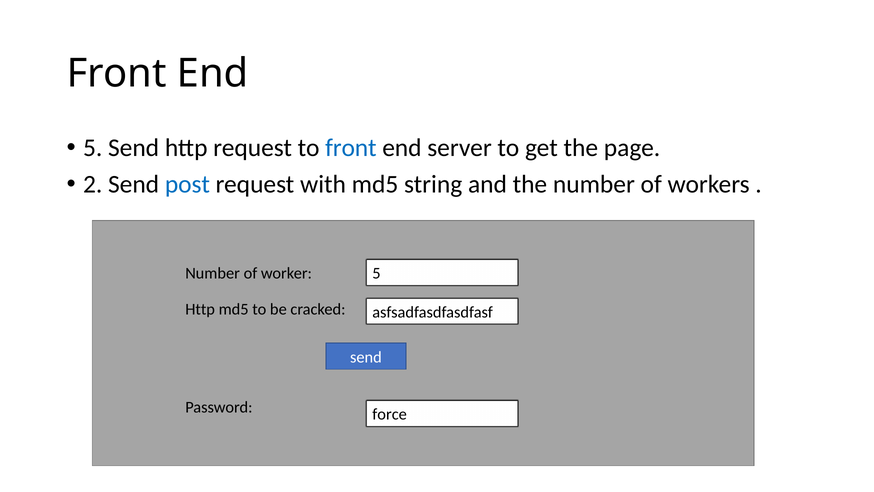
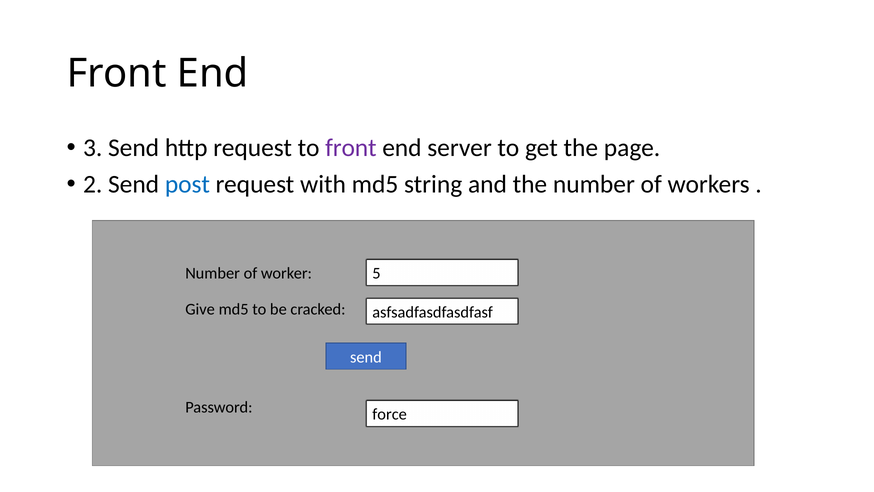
5: 5 -> 3 (93, 148)
front colour: blue -> purple (351, 148)
Http: Http -> Give (200, 309)
